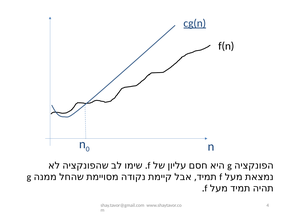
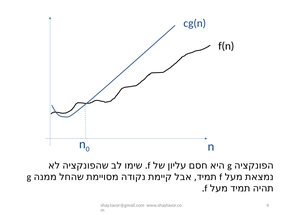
cg(n underline: present -> none (195, 23)
